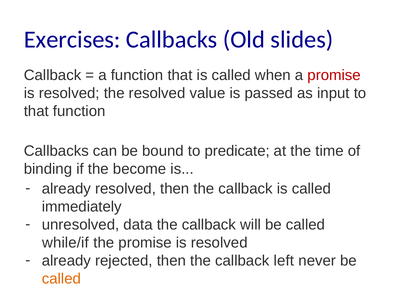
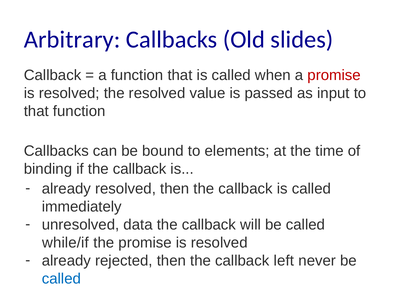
Exercises: Exercises -> Arbitrary (72, 39)
predicate: predicate -> elements (237, 151)
if the become: become -> callback (140, 169)
called colour: orange -> blue (61, 279)
